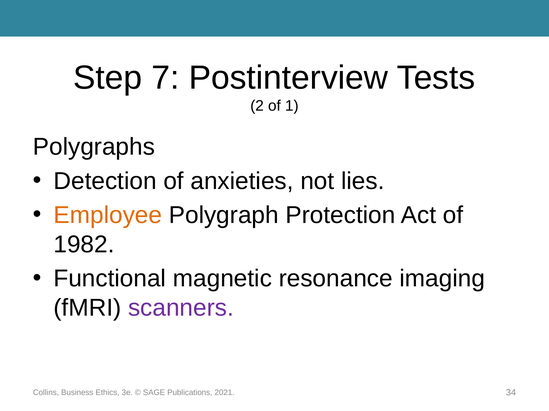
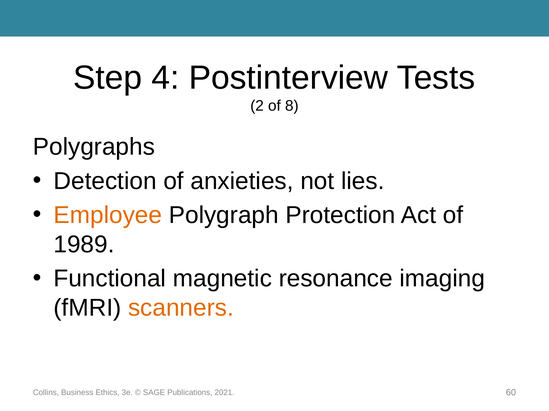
7: 7 -> 4 (165, 78)
1: 1 -> 8 (292, 106)
1982: 1982 -> 1989 (84, 245)
scanners colour: purple -> orange (181, 308)
34: 34 -> 60 (511, 393)
